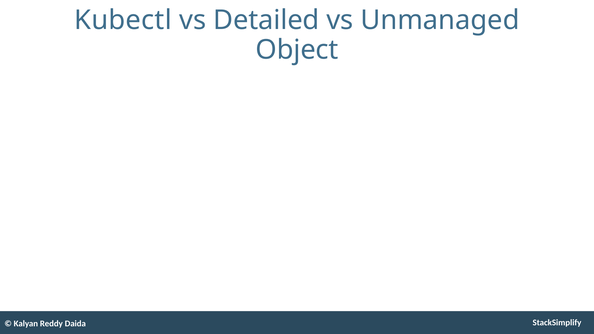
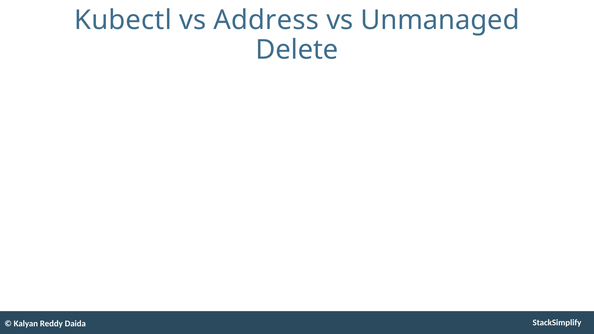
Detailed: Detailed -> Address (266, 20)
Object: Object -> Delete (297, 50)
